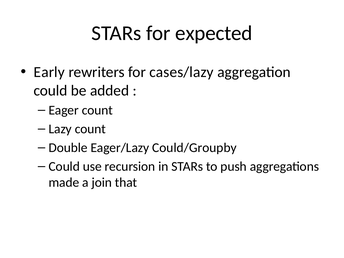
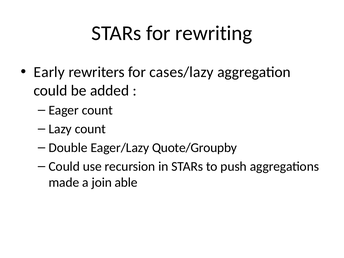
expected: expected -> rewriting (214, 33)
Could/Groupby: Could/Groupby -> Quote/Groupby (195, 148)
that: that -> able (126, 183)
